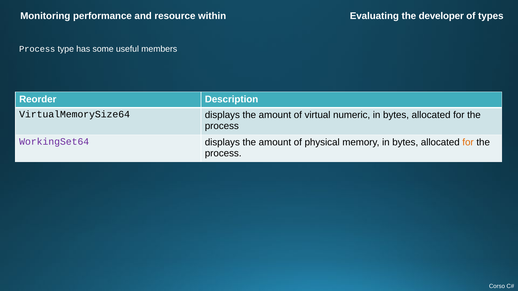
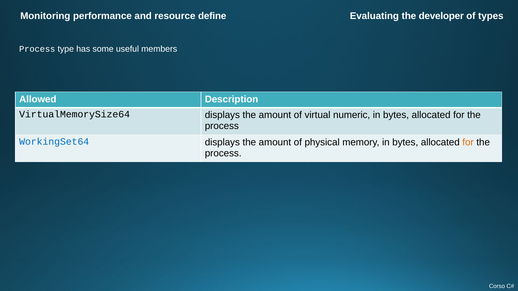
within: within -> define (212, 16)
Reorder: Reorder -> Allowed (38, 100)
WorkingSet64 colour: purple -> blue (54, 142)
